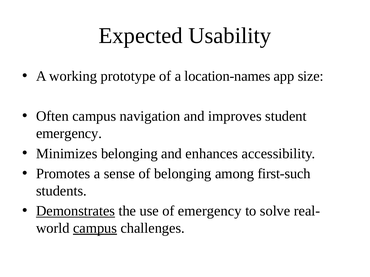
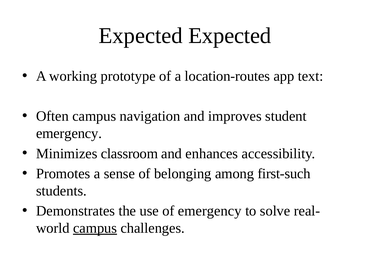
Expected Usability: Usability -> Expected (230, 36)
location-names: location-names -> location-routes (227, 76)
size: size -> text (311, 76)
Minimizes belonging: belonging -> classroom (129, 154)
Demonstrates underline: present -> none (76, 211)
